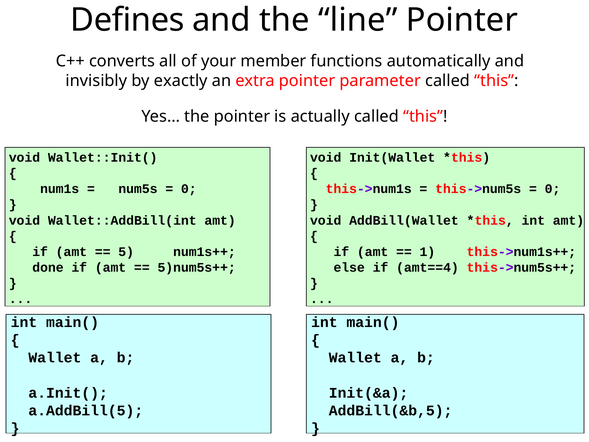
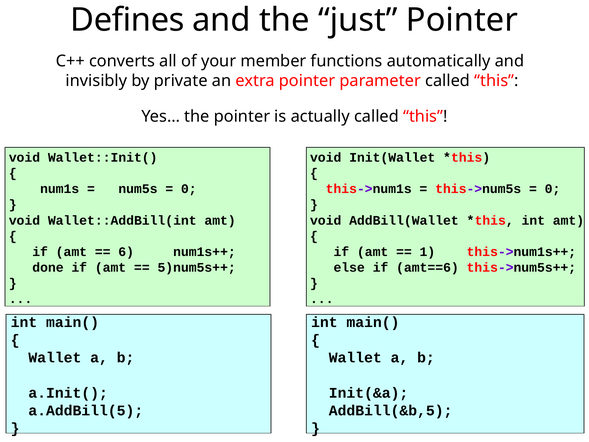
line: line -> just (358, 20)
exactly: exactly -> private (181, 81)
5: 5 -> 6 (126, 252)
amt==4: amt==4 -> amt==6 (427, 267)
